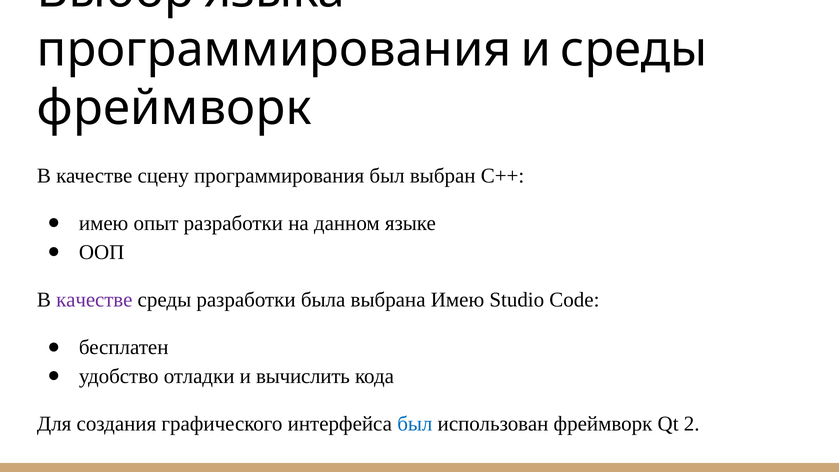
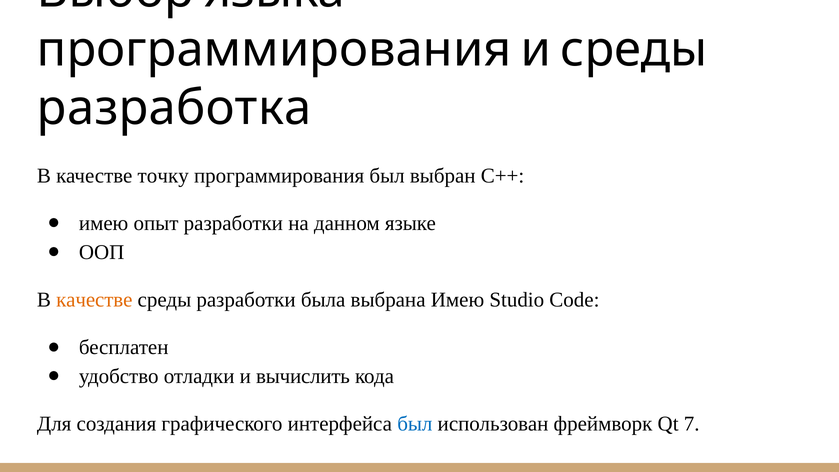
фреймворк: фреймворк -> разработка (174, 108)
сцену: сцену -> точку (163, 176)
качестве colour: purple -> orange (94, 300)
2: 2 -> 7 (692, 424)
